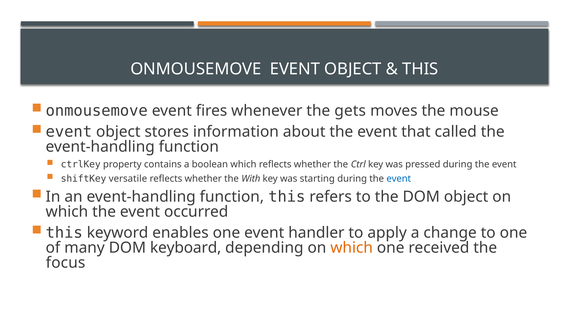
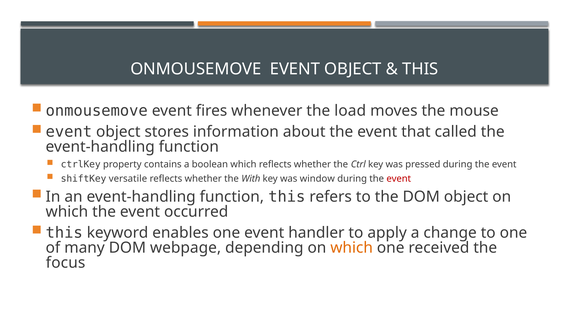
gets: gets -> load (350, 111)
starting: starting -> window (317, 179)
event colour: blue -> red (399, 179)
keyboard: keyboard -> webpage (186, 248)
